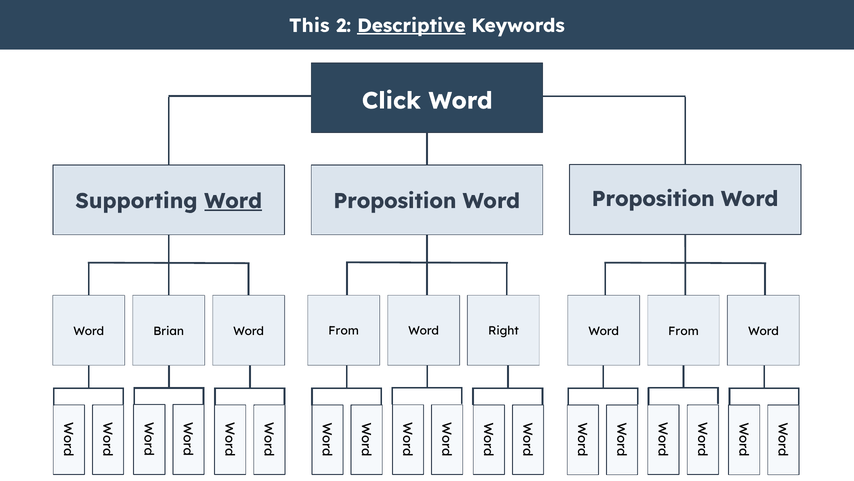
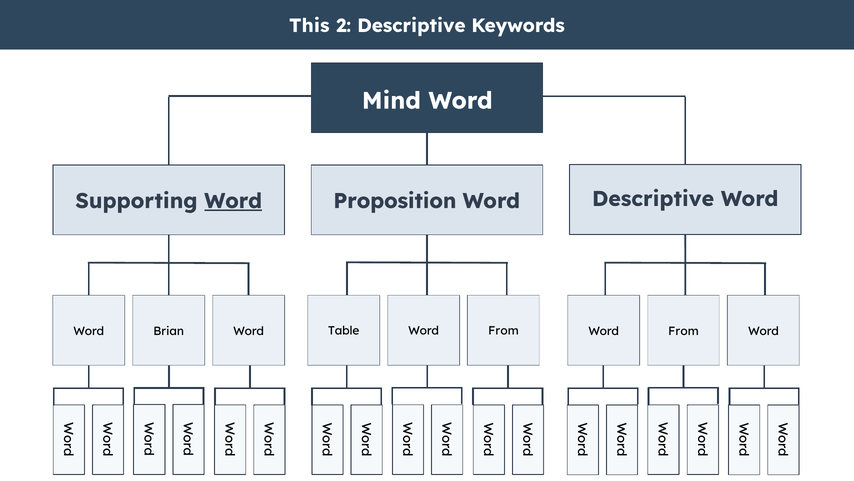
Descriptive underline: present -> none (411, 26)
Click: Click -> Mind (391, 101)
Word Proposition: Proposition -> Descriptive (653, 199)
From: From -> Table (344, 331)
Right: Right -> From (503, 331)
